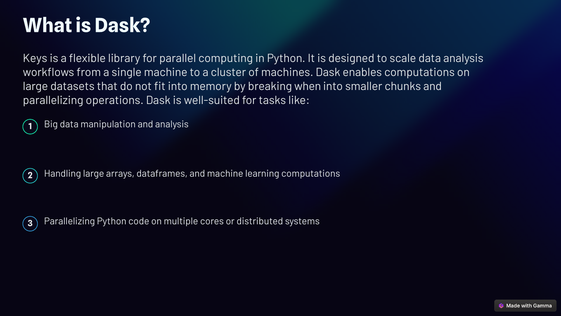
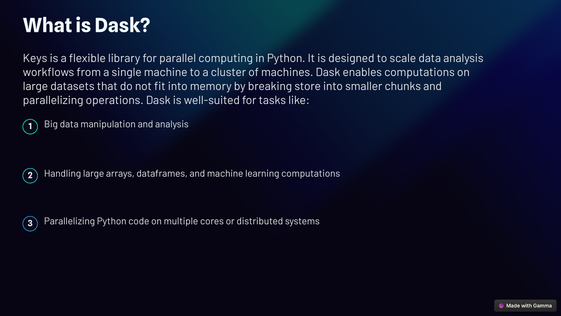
when: when -> store (308, 86)
